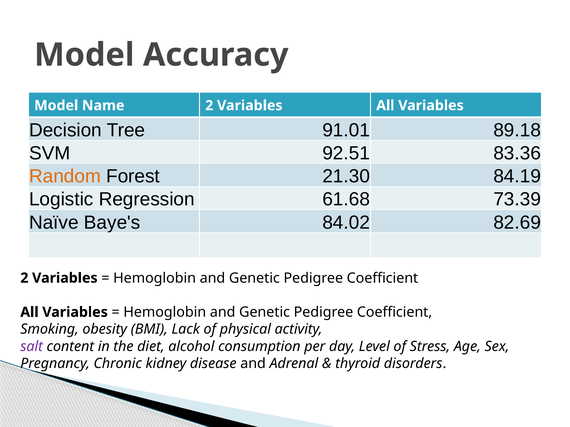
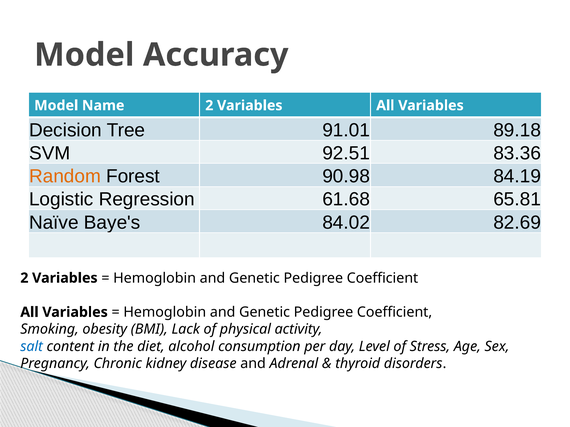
21.30: 21.30 -> 90.98 (346, 177)
73.39: 73.39 -> 65.81 (517, 200)
salt colour: purple -> blue (32, 347)
